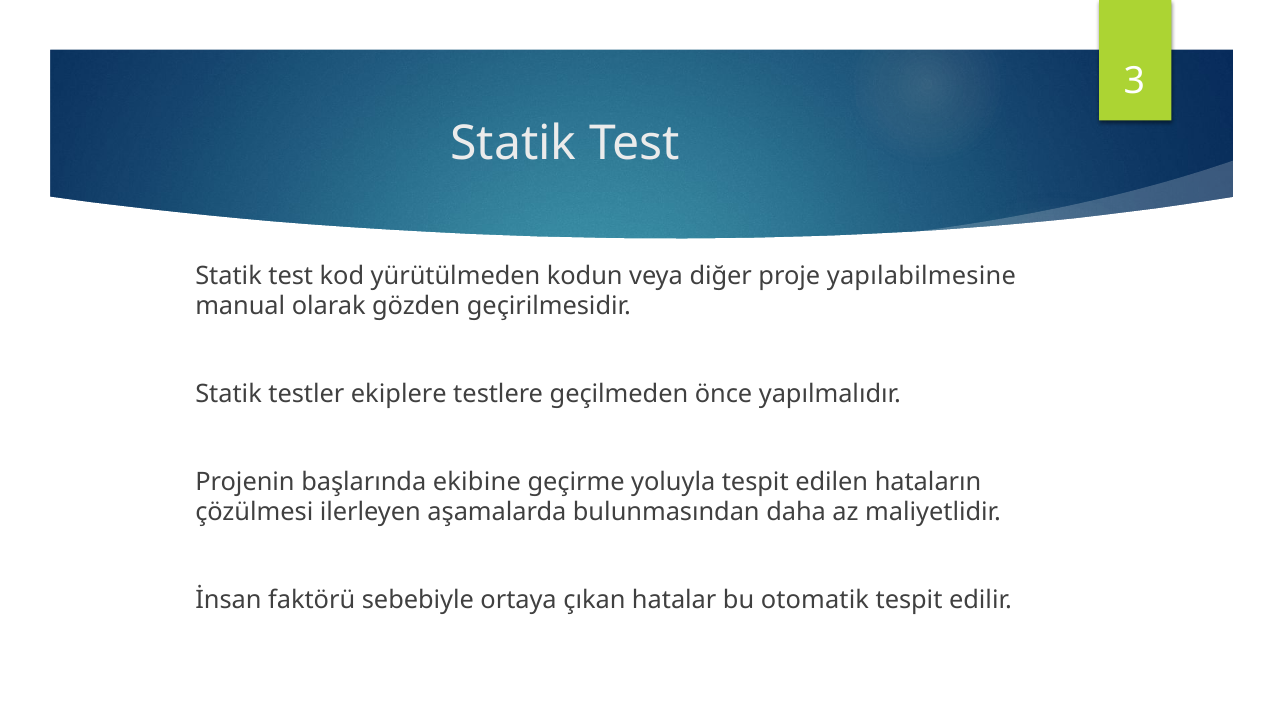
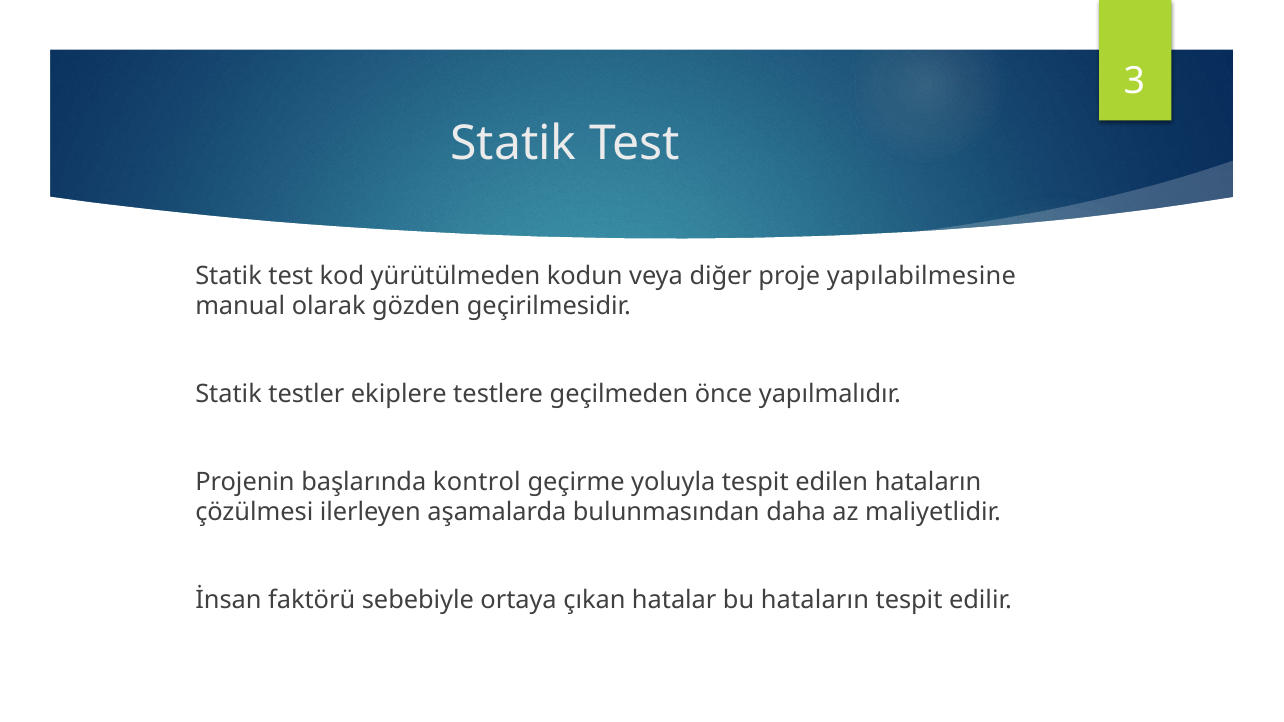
ekibine: ekibine -> kontrol (477, 482)
bu otomatik: otomatik -> hataların (815, 600)
